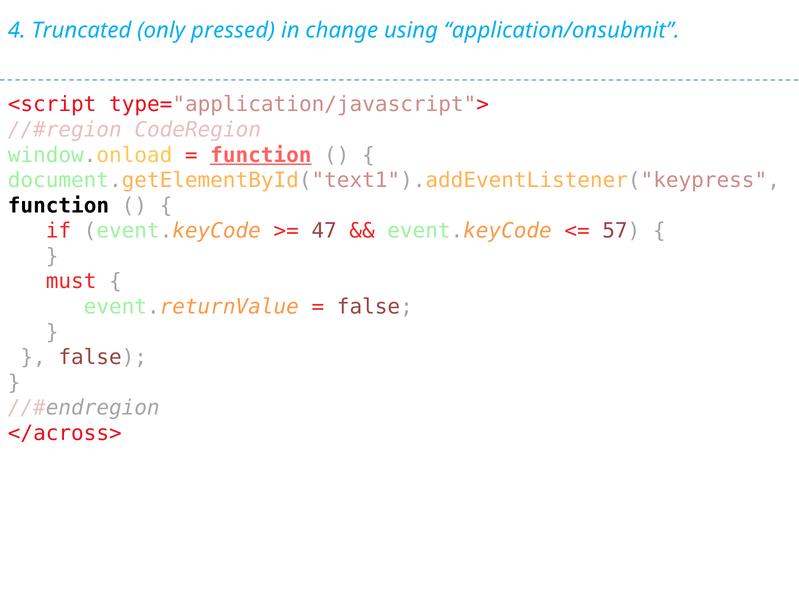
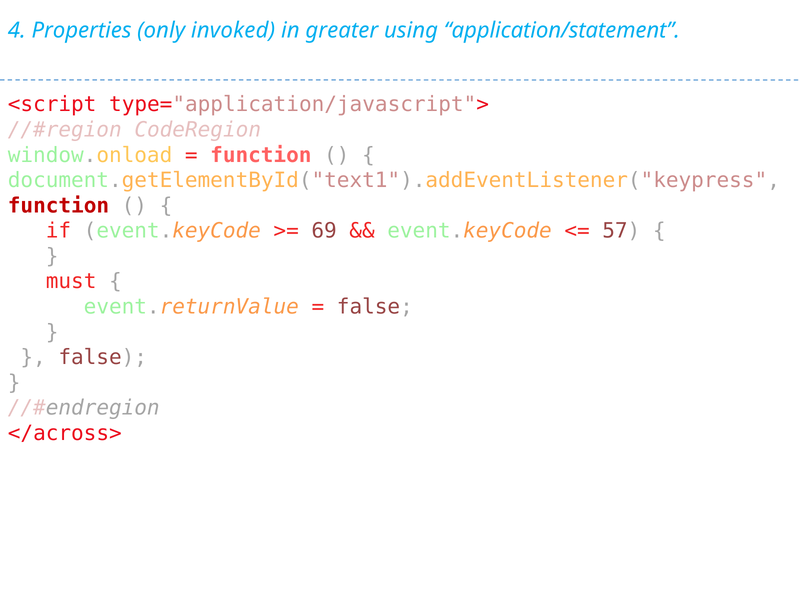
Truncated: Truncated -> Properties (82, 30)
pressed: pressed -> invoked (233, 30)
change: change -> greater (342, 30)
application/onsubmit: application/onsubmit -> application/statement (562, 30)
function underline: present -> none (261, 155)
function colour: black -> red (58, 206)
47: 47 -> 69 (324, 231)
